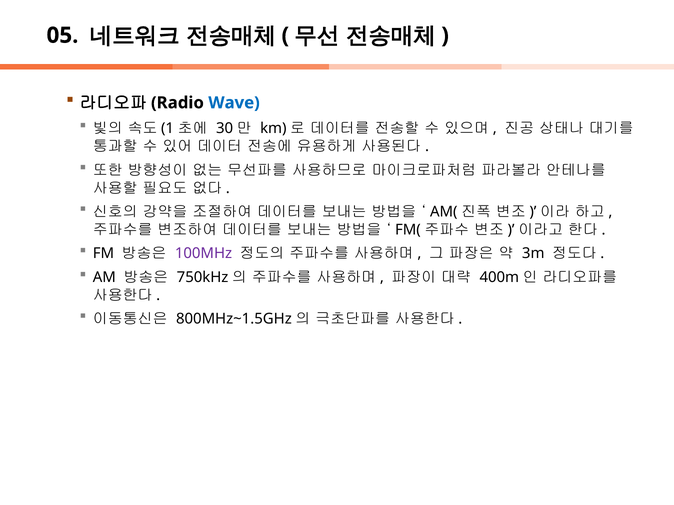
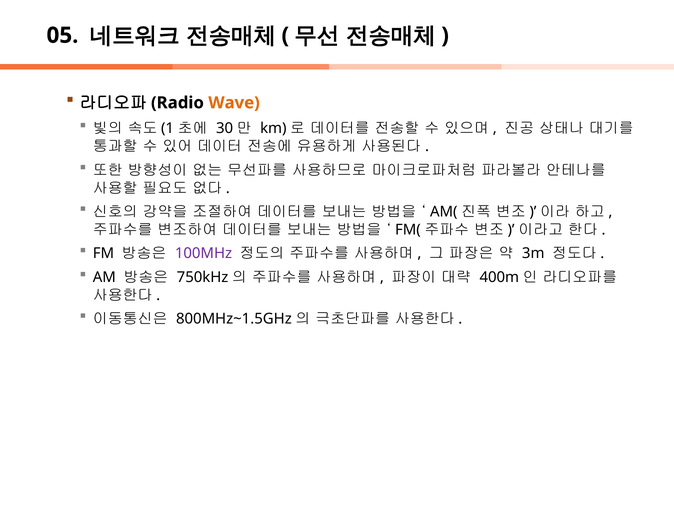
Wave colour: blue -> orange (234, 103)
